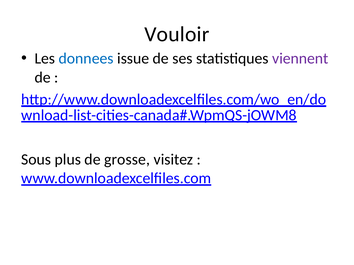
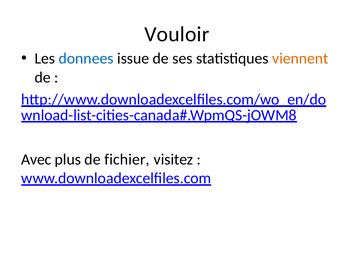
viennent colour: purple -> orange (300, 59)
Sous: Sous -> Avec (36, 160)
grosse: grosse -> fichier (127, 160)
